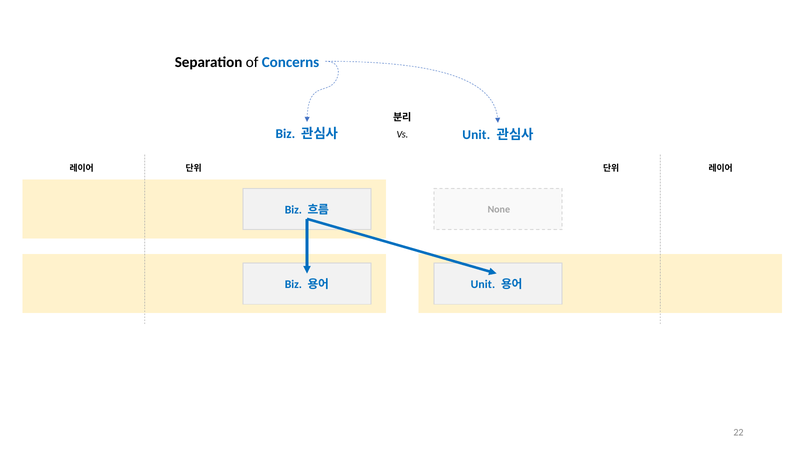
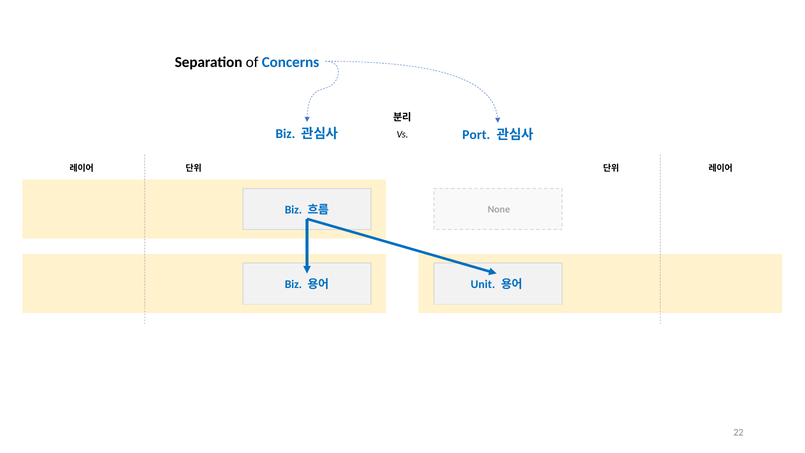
Unit: Unit -> Port (476, 135)
